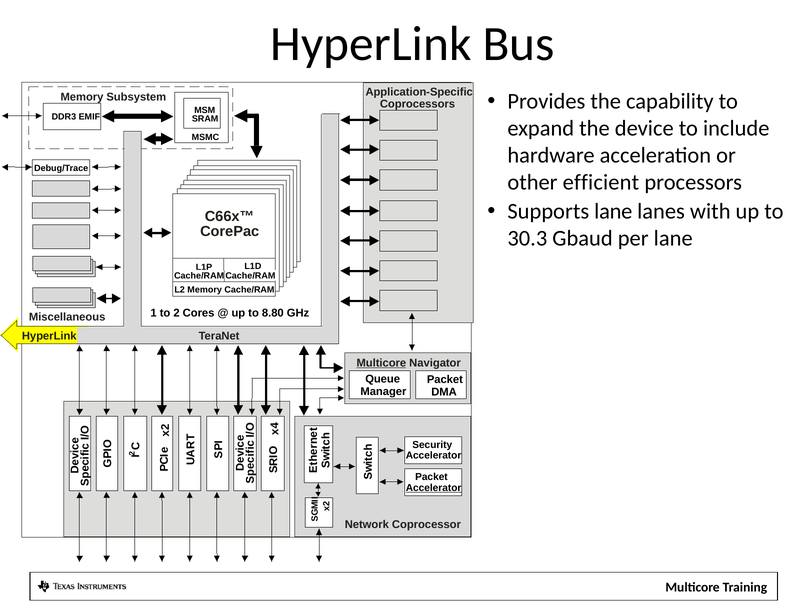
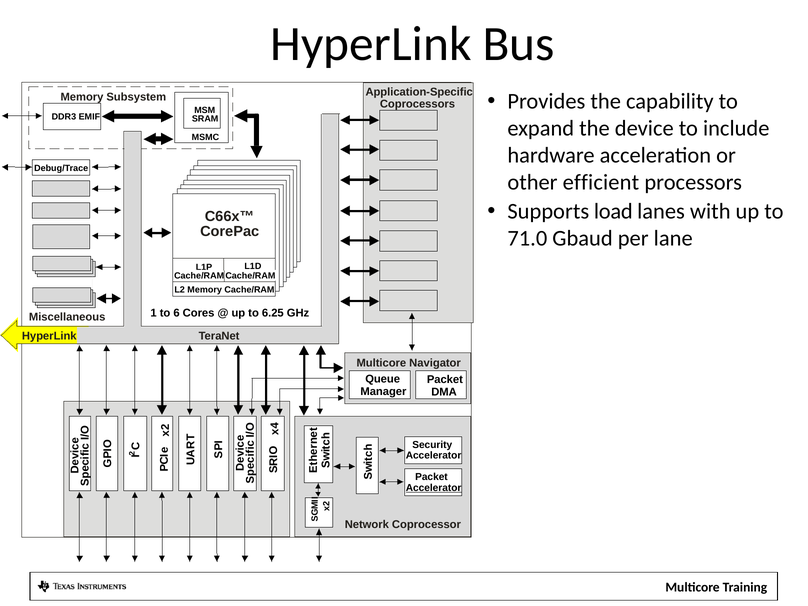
Supports lane: lane -> load (613, 212)
30.3: 30.3 -> 71.0 (527, 238)
to 2: 2 -> 6 (177, 313)
8.80: 8.80 -> 6.25 (273, 313)
Multicore underline: present -> none (381, 363)
